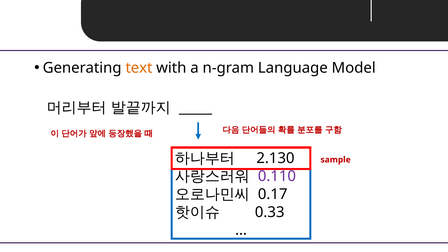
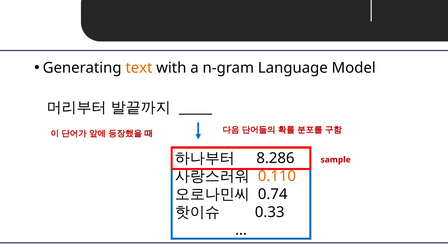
2.130: 2.130 -> 8.286 (275, 158)
0.110 colour: purple -> orange (277, 176)
0.17: 0.17 -> 0.74 (273, 194)
